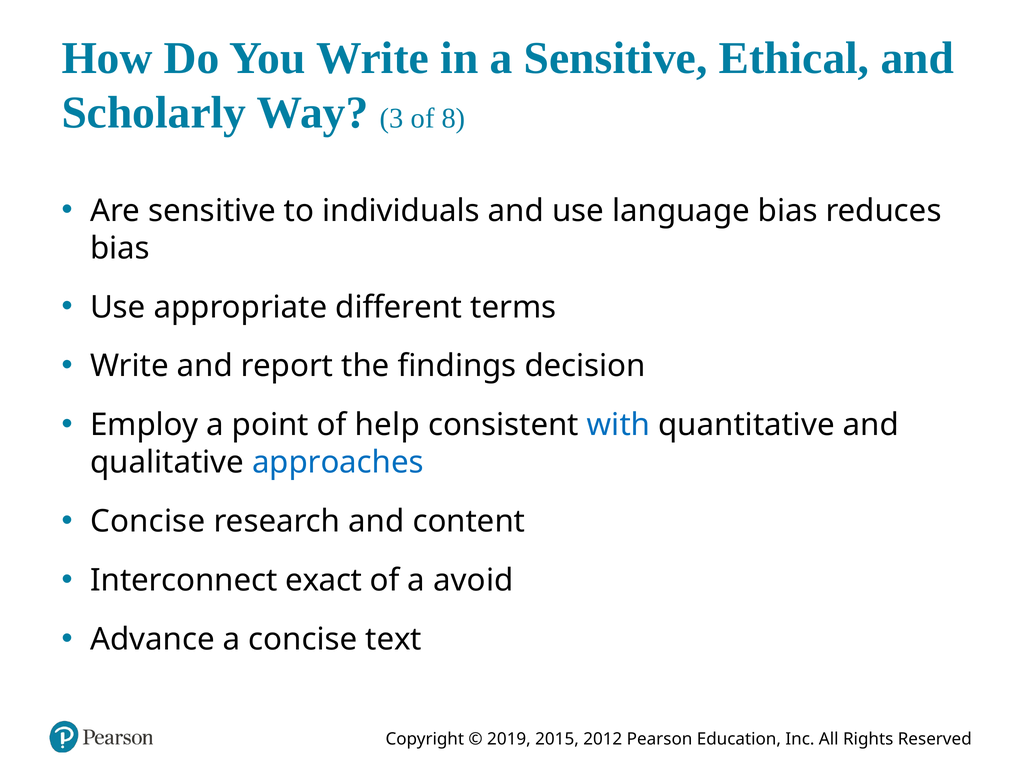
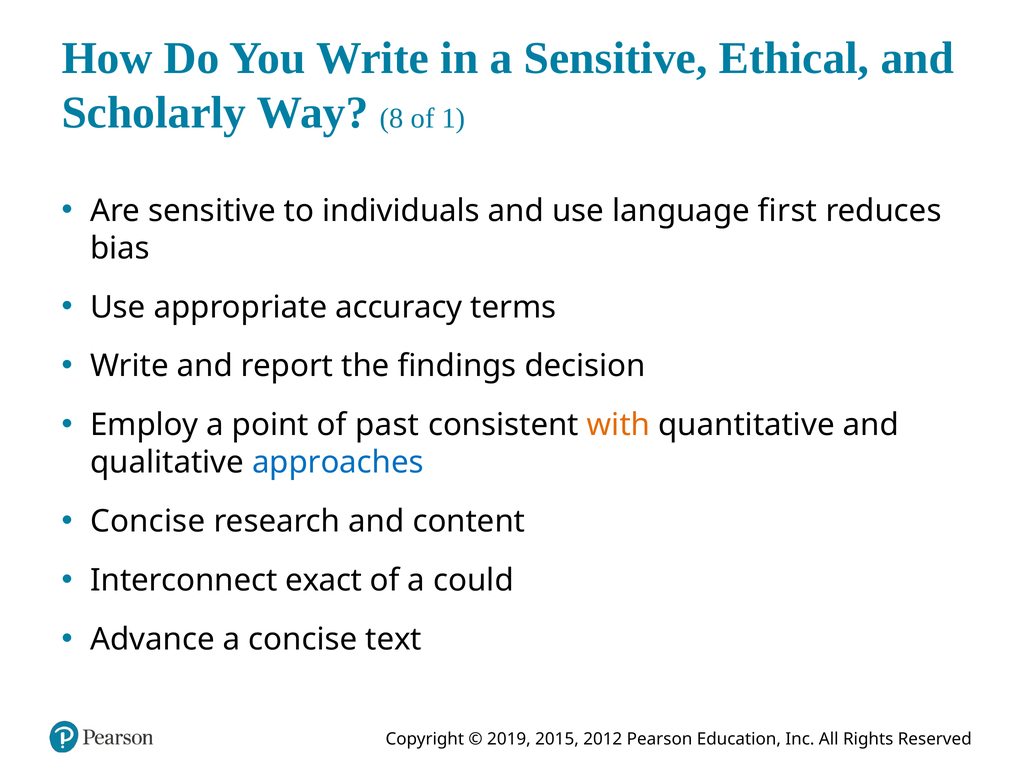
3: 3 -> 8 (392, 118)
8: 8 -> 1 (453, 118)
language bias: bias -> first (788, 211)
different: different -> accuracy (399, 307)
help: help -> past (387, 425)
with colour: blue -> orange (619, 425)
avoid: avoid -> could (473, 580)
